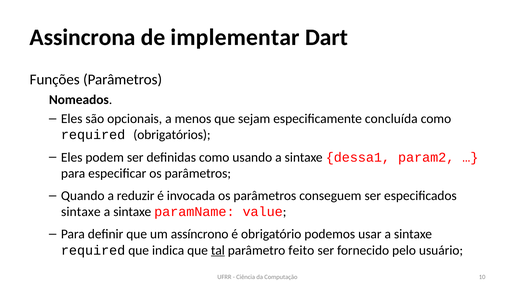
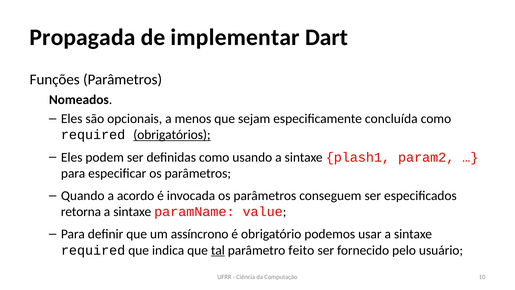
Assincrona: Assincrona -> Propagada (82, 37)
obrigatórios underline: none -> present (172, 135)
dessa1: dessa1 -> plash1 (358, 157)
reduzir: reduzir -> acordo (136, 195)
sintaxe: sintaxe -> retorna (81, 212)
